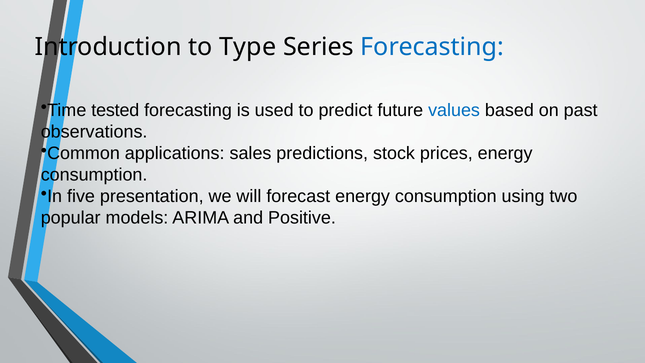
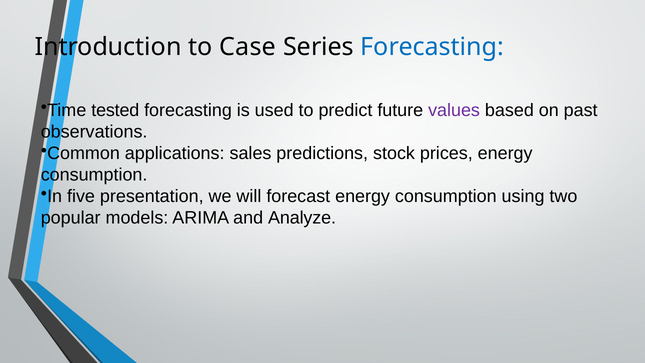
Type: Type -> Case (248, 47)
values colour: blue -> purple (454, 110)
Positive: Positive -> Analyze (302, 218)
